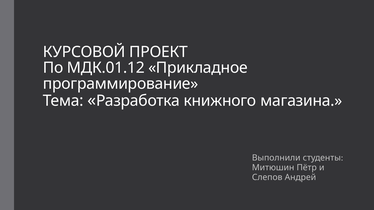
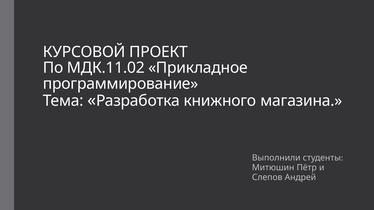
МДК.01.12: МДК.01.12 -> МДК.11.02 (106, 68)
